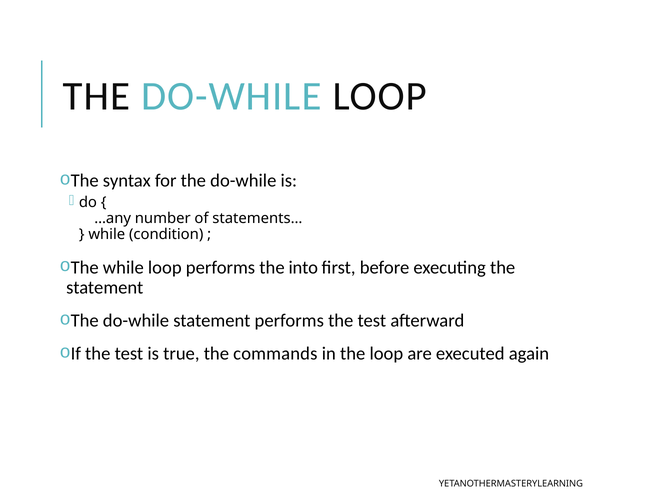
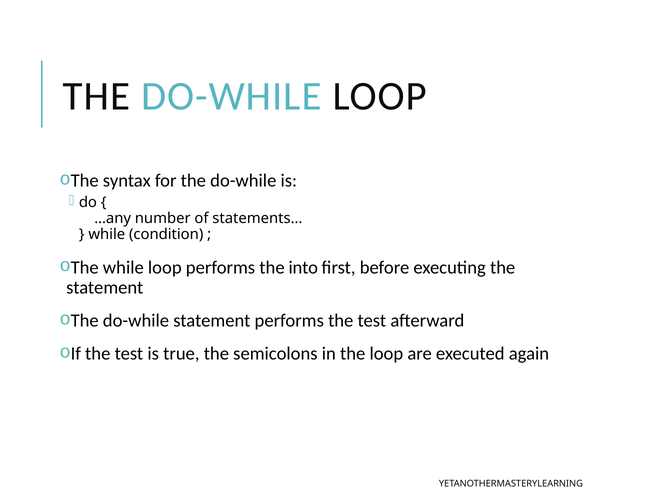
commands: commands -> semicolons (275, 354)
